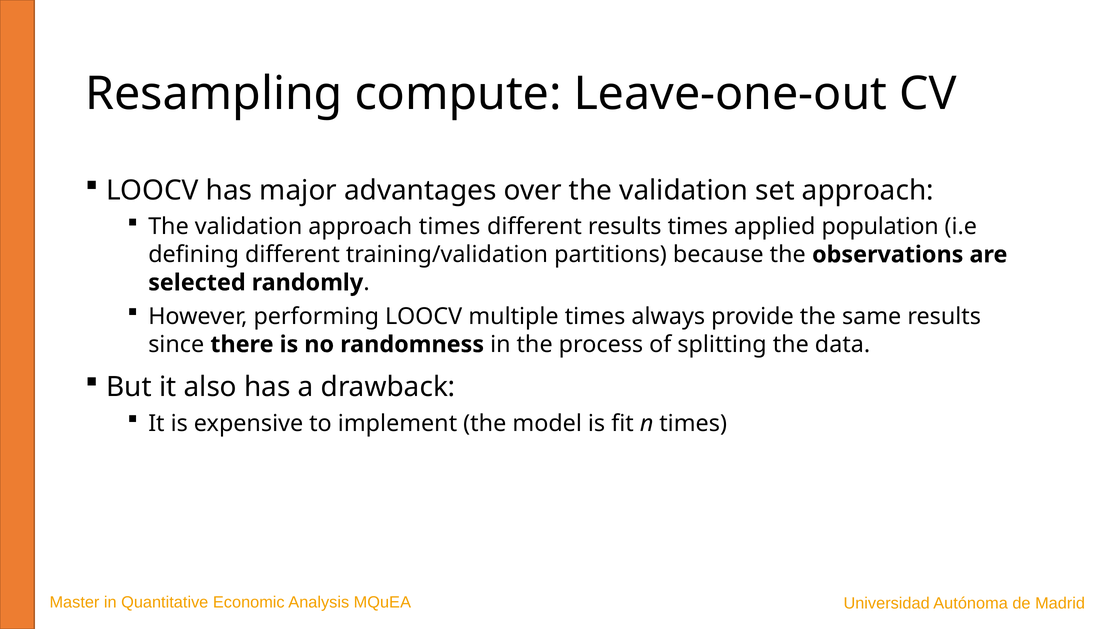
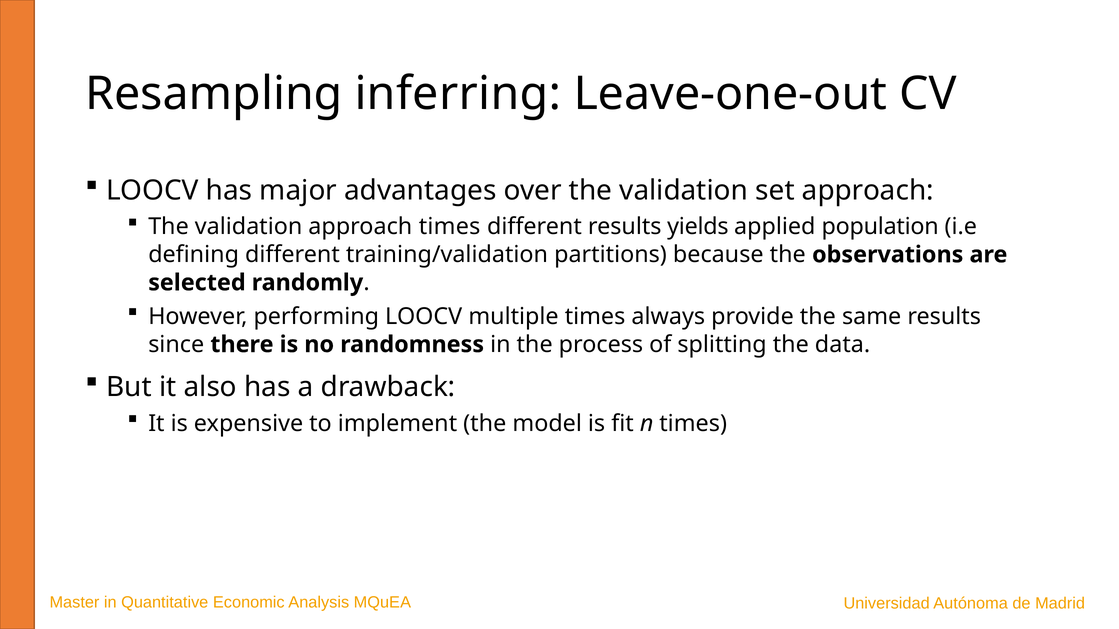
compute: compute -> inferring (458, 94)
results times: times -> yields (698, 227)
